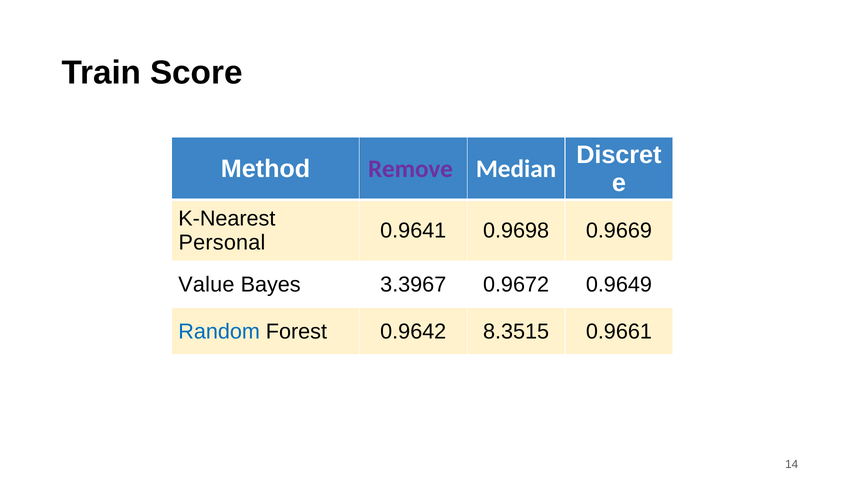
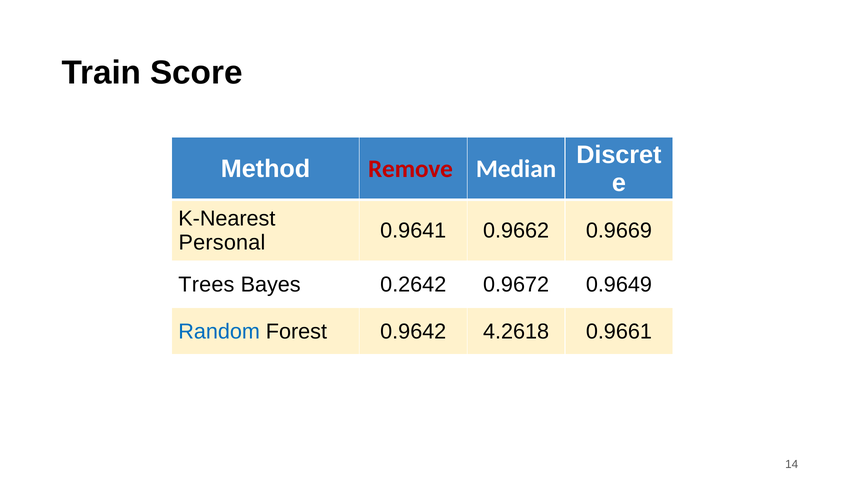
Remove colour: purple -> red (410, 169)
0.9698: 0.9698 -> 0.9662 (516, 231)
Value: Value -> Trees (206, 285)
3.3967: 3.3967 -> 0.2642 (413, 285)
8.3515: 8.3515 -> 4.2618 (516, 331)
